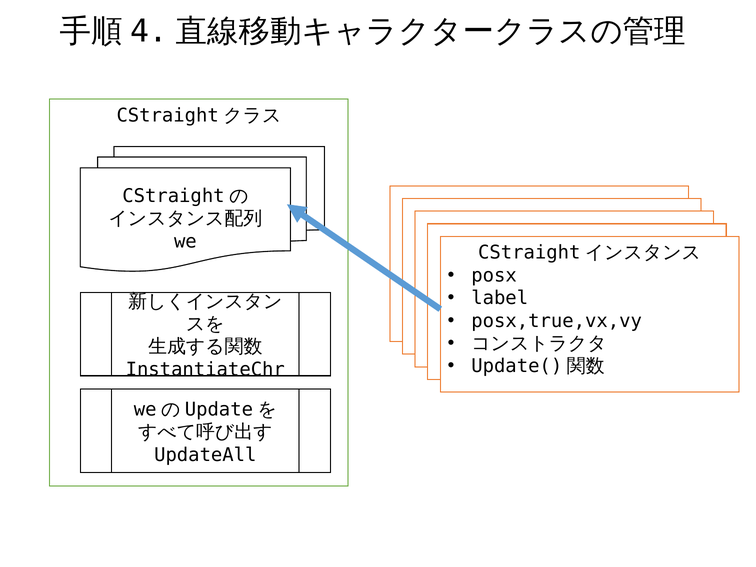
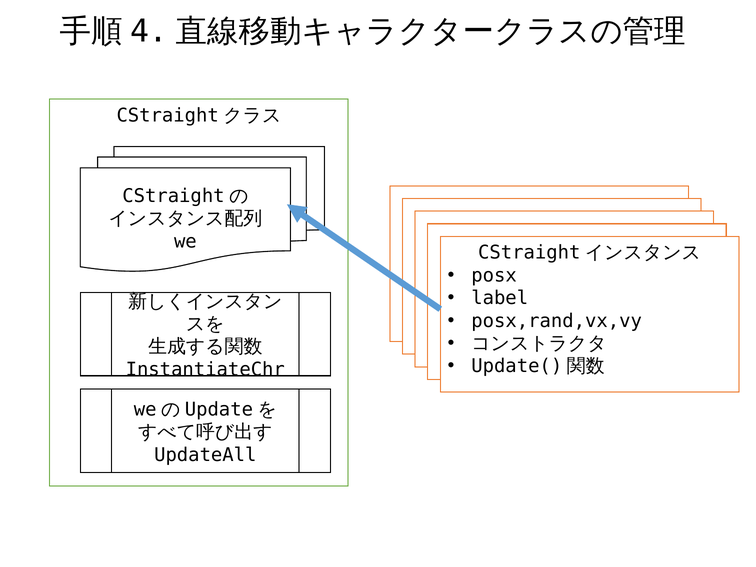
posx,true,vx,vy: posx,true,vx,vy -> posx,rand,vx,vy (557, 321)
